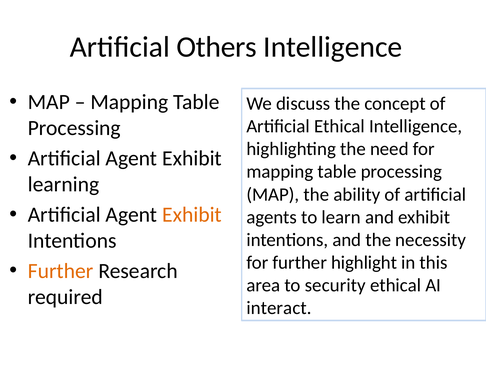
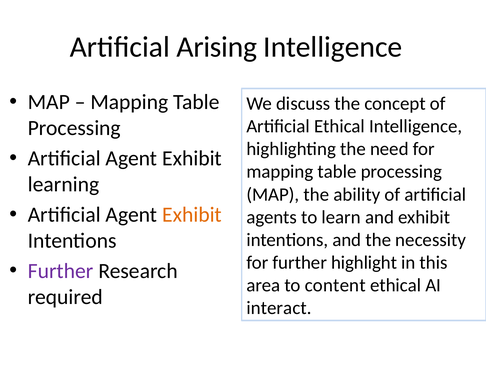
Others: Others -> Arising (217, 47)
Further colour: orange -> purple (61, 271)
security: security -> content (335, 285)
